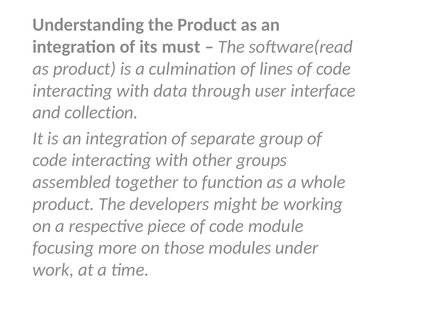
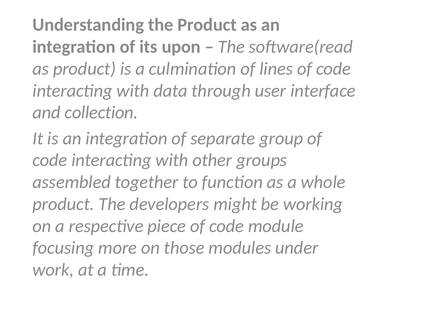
must: must -> upon (181, 47)
